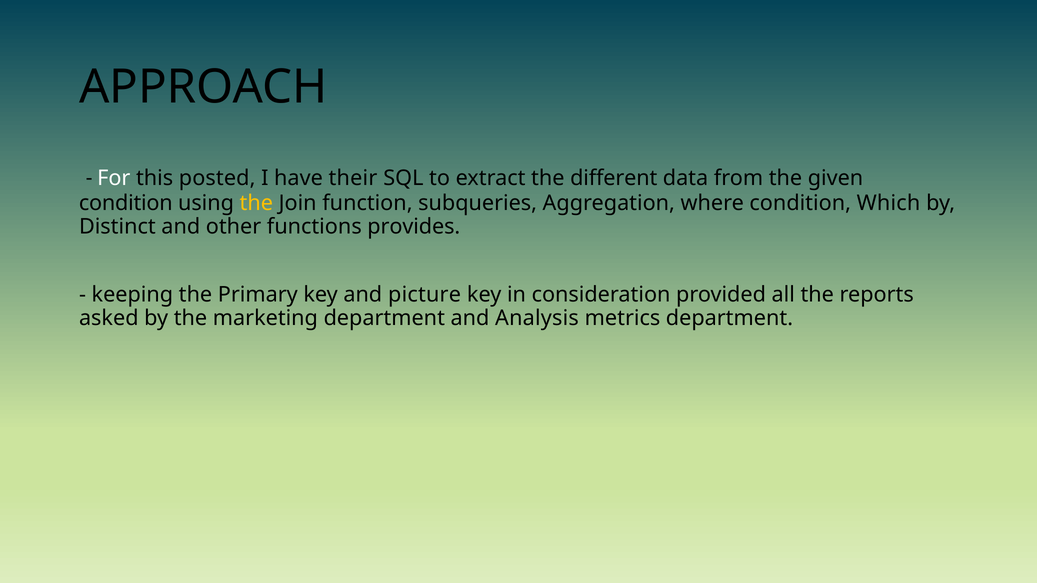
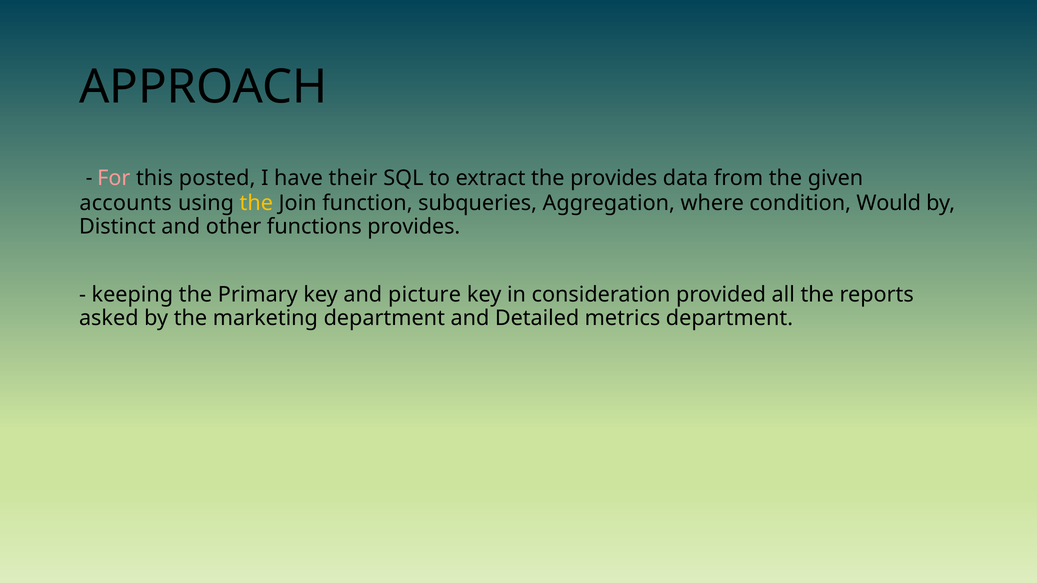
For colour: white -> pink (114, 178)
the different: different -> provides (614, 178)
condition: condition -> accounts (126, 203)
Which: Which -> Would (889, 203)
Analysis: Analysis -> Detailed (537, 318)
